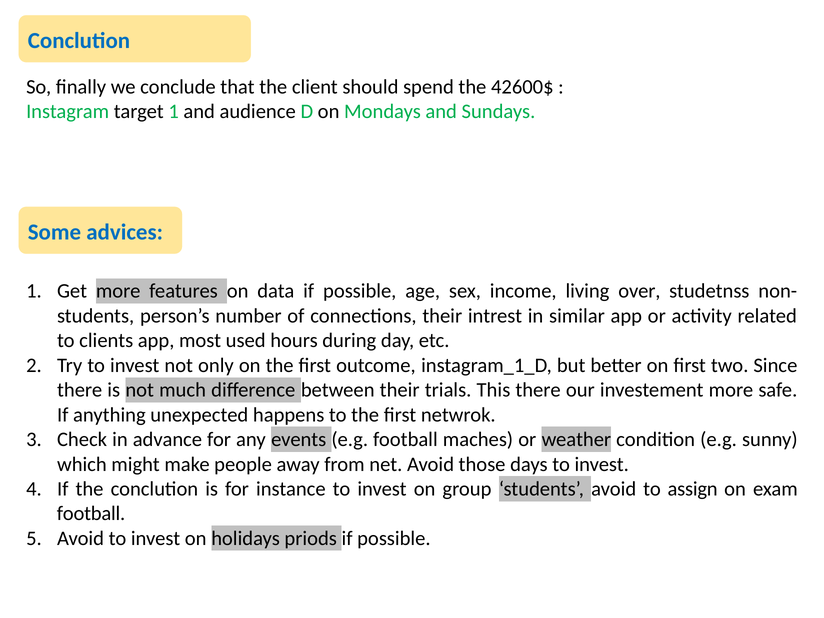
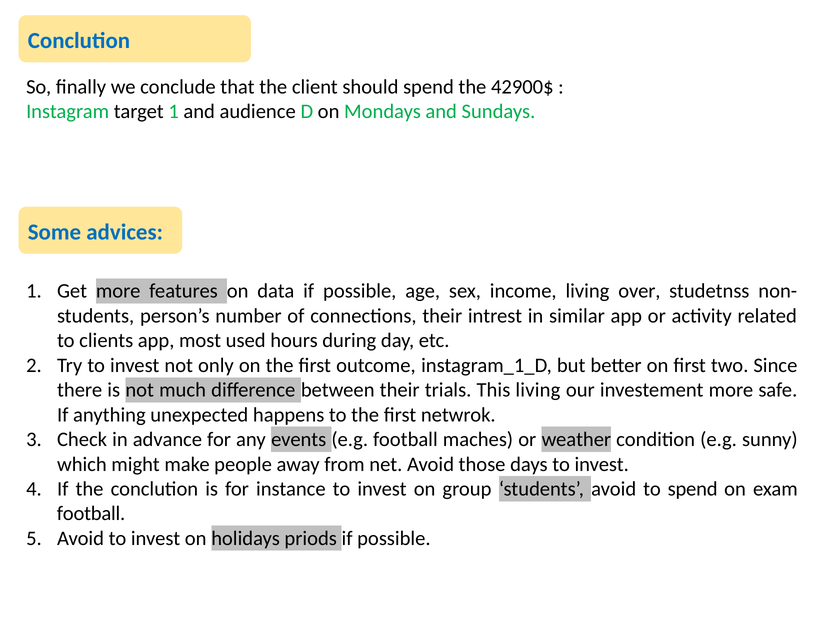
42600$: 42600$ -> 42900$ (522, 87)
This there: there -> living (538, 390)
to assign: assign -> spend (693, 489)
